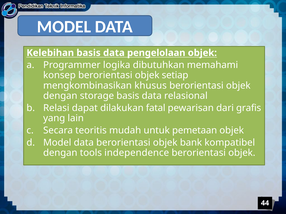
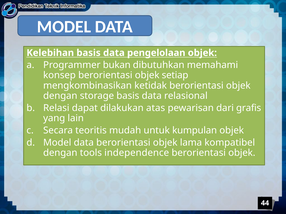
logika: logika -> bukan (117, 65)
khusus: khusus -> ketidak (151, 86)
fatal: fatal -> atas (156, 108)
pemetaan: pemetaan -> kumpulan (195, 131)
bank: bank -> lama (191, 143)
